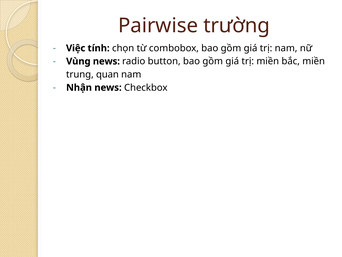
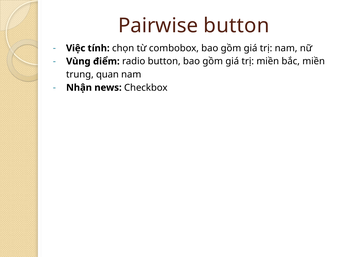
Pairwise trường: trường -> button (236, 26)
Vùng news: news -> điểm (106, 61)
